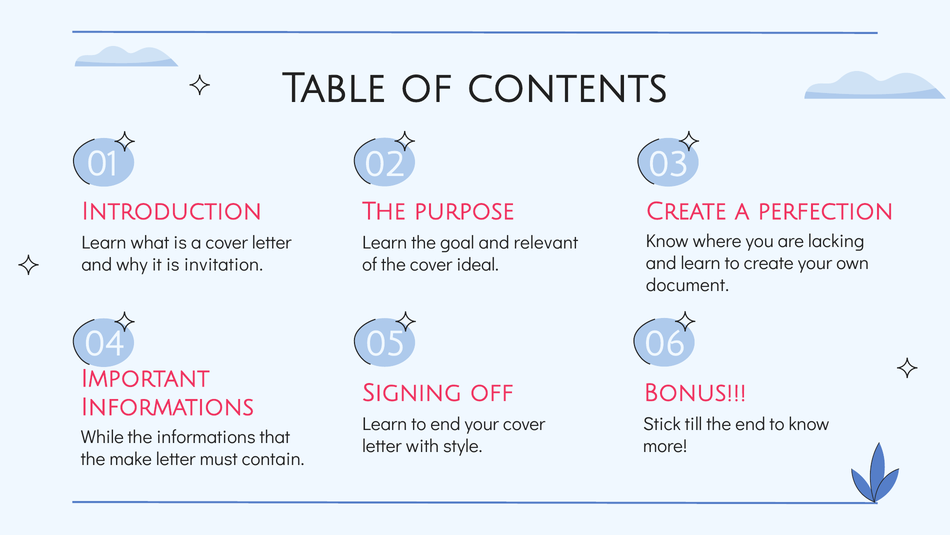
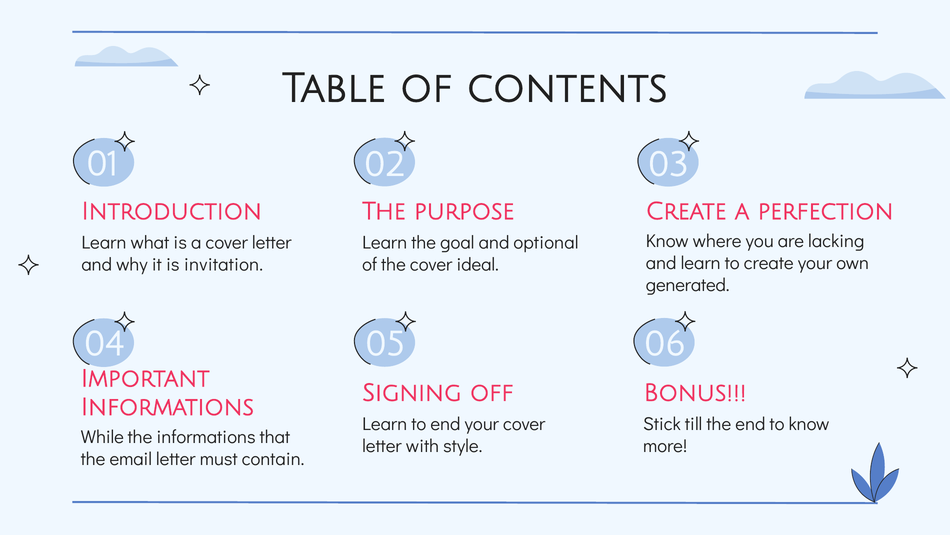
relevant: relevant -> optional (546, 242)
document: document -> generated (688, 285)
make: make -> email (131, 459)
